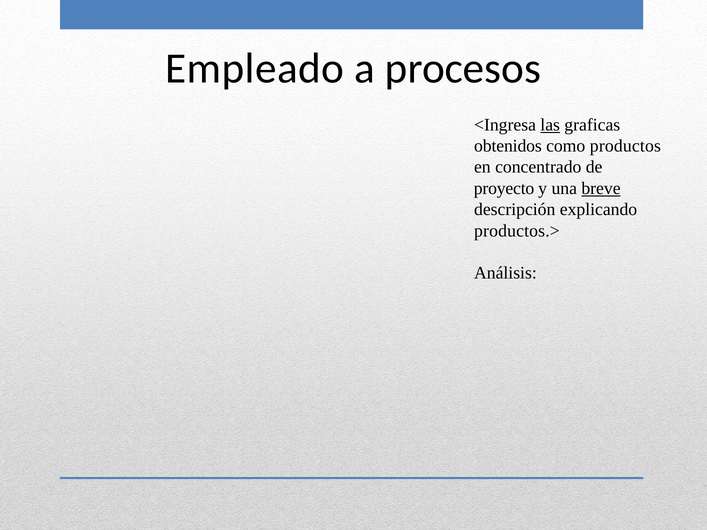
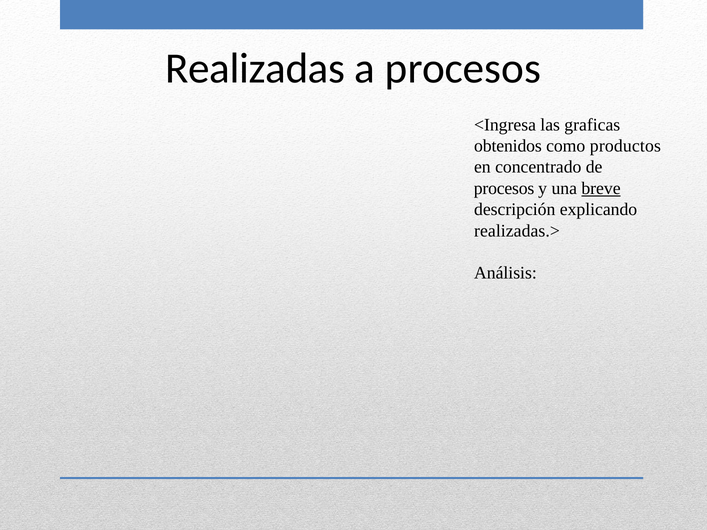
Empleado: Empleado -> Realizadas (255, 68)
las underline: present -> none (550, 125)
proyecto: proyecto -> procesos (504, 188)
productos.>: productos.> -> realizadas.> (517, 231)
